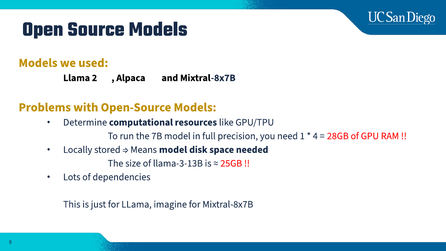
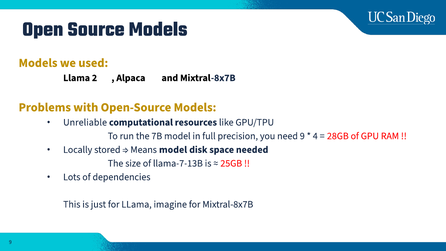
Determine: Determine -> Unreliable (85, 122)
need 1: 1 -> 9 (302, 136)
llama-3-13B: llama-3-13B -> llama-7-13B (178, 163)
